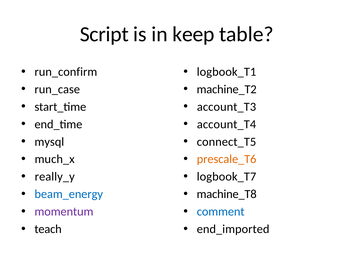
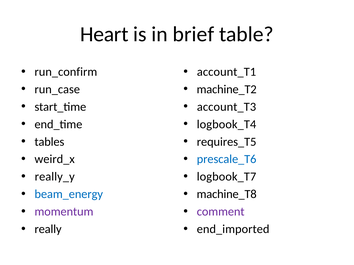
Script: Script -> Heart (104, 34)
keep: keep -> brief (193, 34)
logbook_T1: logbook_T1 -> account_T1 (227, 72)
account_T4: account_T4 -> logbook_T4 (227, 124)
mysql: mysql -> tables (49, 142)
connect_T5: connect_T5 -> requires_T5 (227, 142)
much_x: much_x -> weird_x (55, 159)
prescale_T6 colour: orange -> blue (227, 159)
comment colour: blue -> purple (221, 212)
teach: teach -> really (48, 229)
